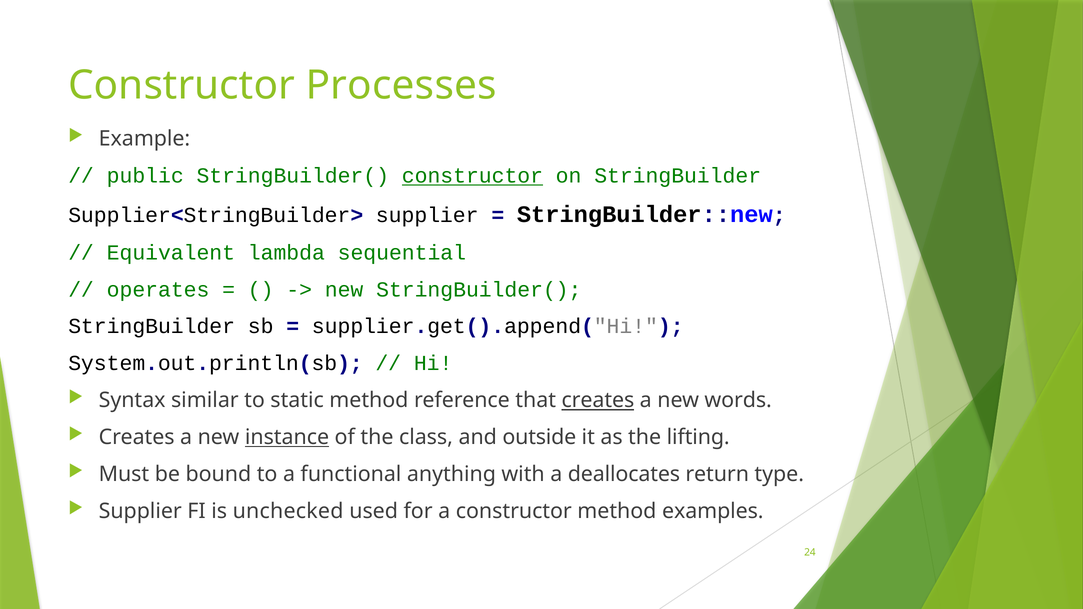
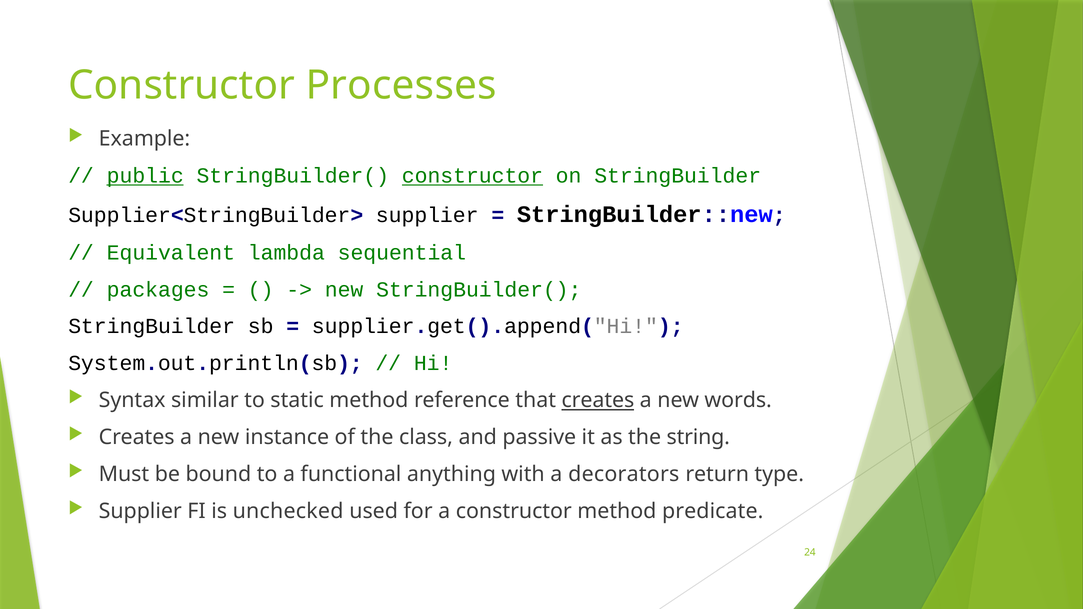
public underline: none -> present (145, 176)
operates: operates -> packages (158, 290)
instance underline: present -> none (287, 438)
outside: outside -> passive (539, 438)
lifting: lifting -> string (698, 438)
deallocates: deallocates -> decorators (624, 475)
examples: examples -> predicate (713, 512)
